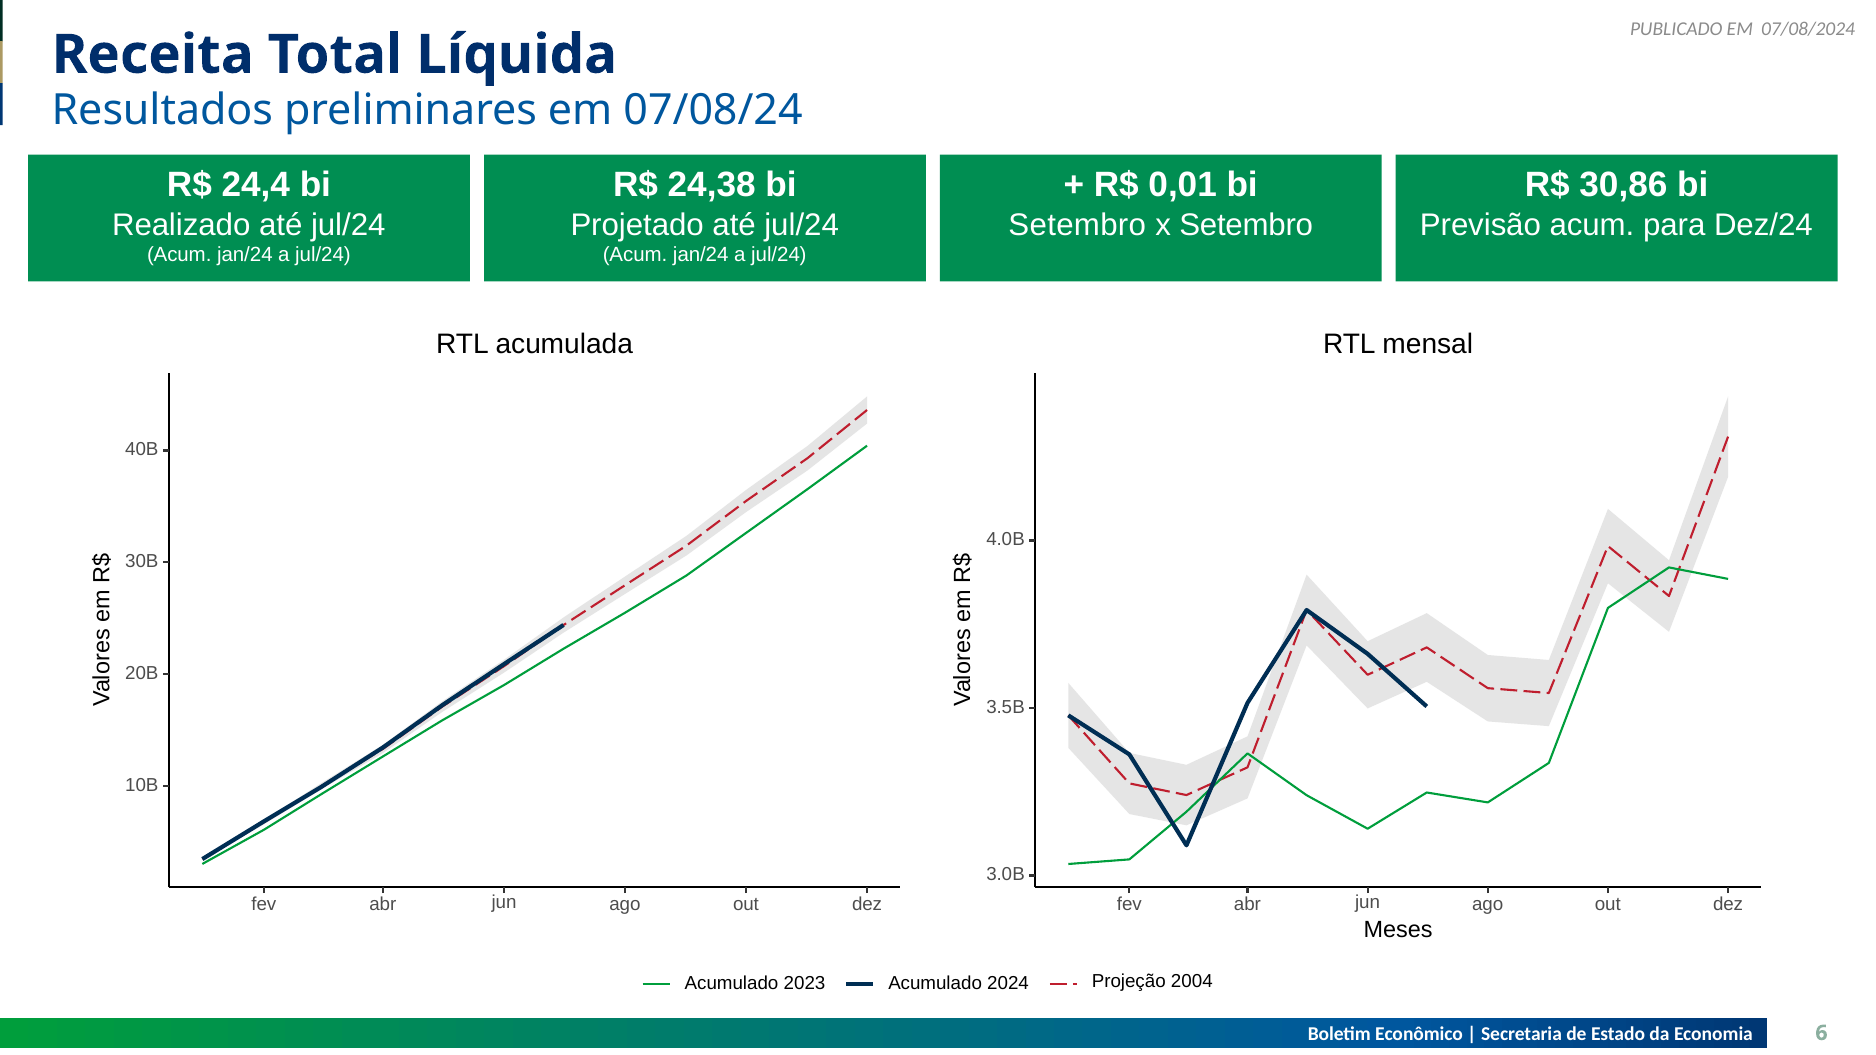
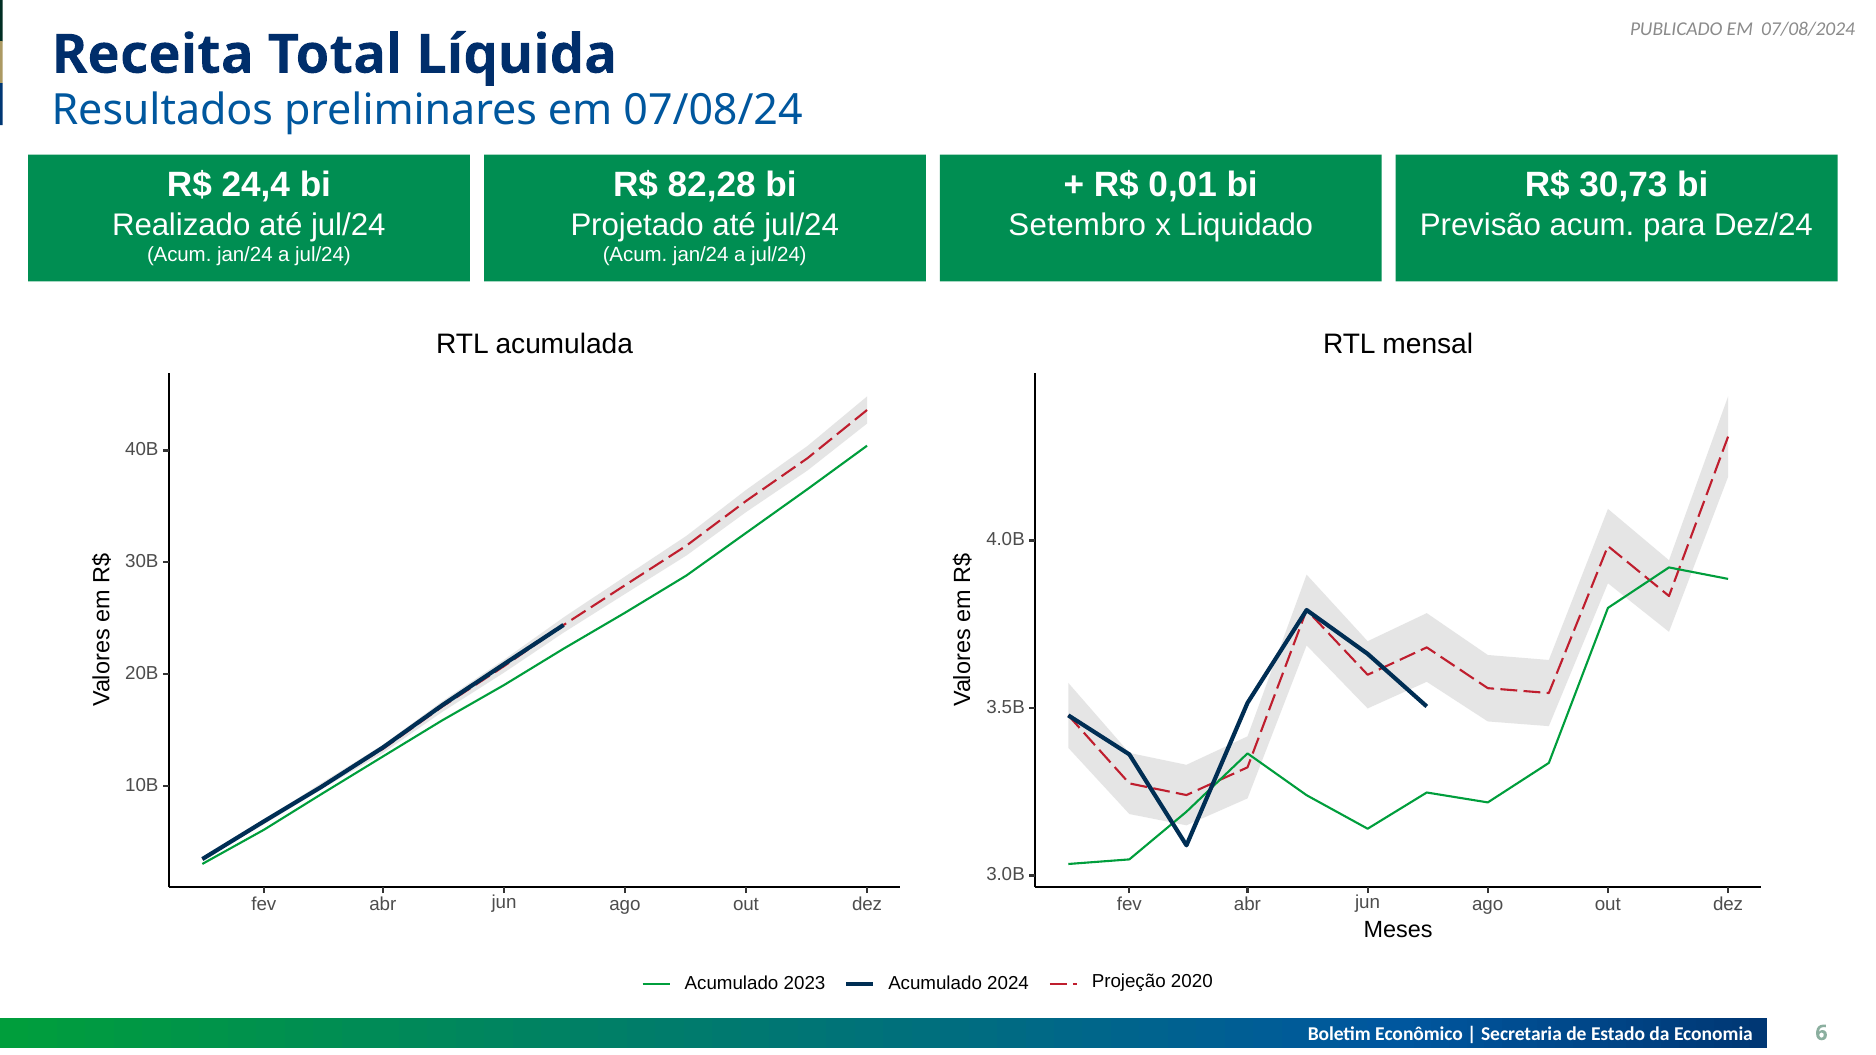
24,38: 24,38 -> 82,28 (712, 185)
30,86: 30,86 -> 30,73 (1623, 185)
x Setembro: Setembro -> Liquidado (1246, 225)
2004: 2004 -> 2020 (1192, 982)
